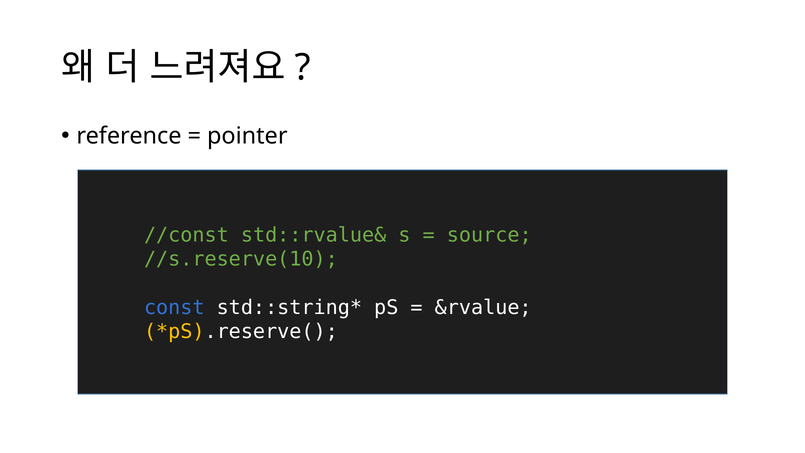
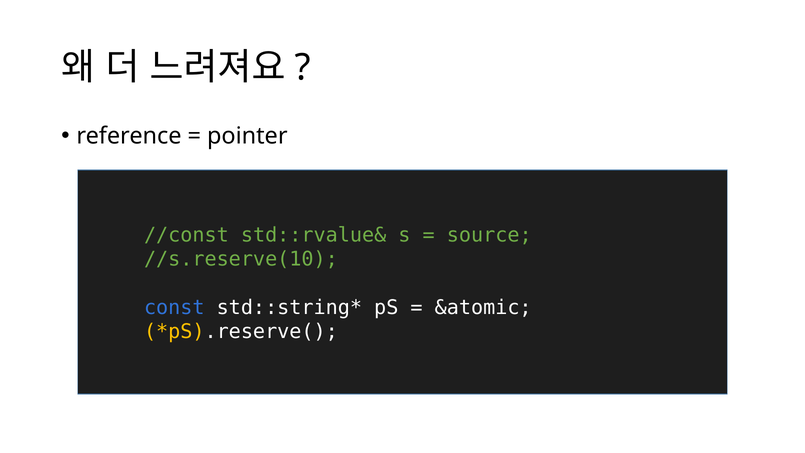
&rvalue: &rvalue -> &atomic (483, 308)
